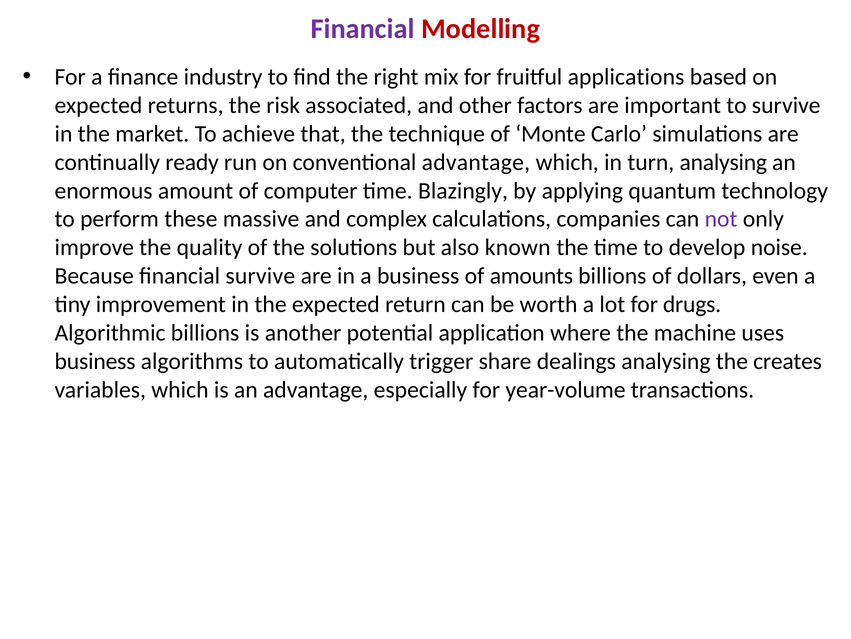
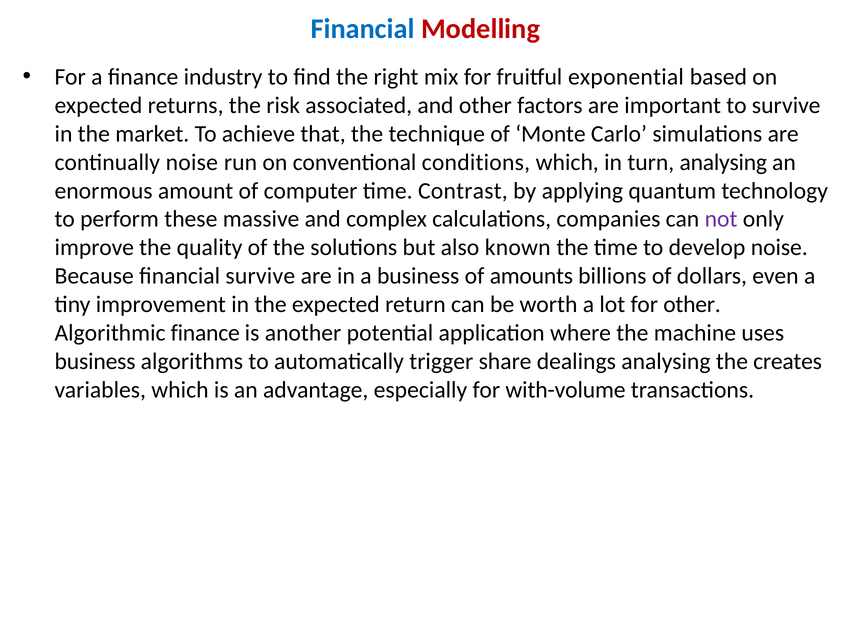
Financial colour: purple -> blue (363, 29)
applications: applications -> exponential (626, 77)
continually ready: ready -> noise (192, 162)
conventional advantage: advantage -> conditions (476, 162)
Blazingly: Blazingly -> Contrast (463, 191)
for drugs: drugs -> other (692, 304)
Algorithmic billions: billions -> finance (205, 333)
year-volume: year-volume -> with-volume (566, 389)
